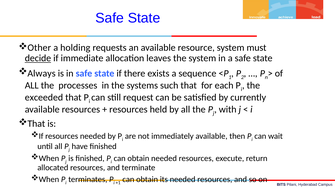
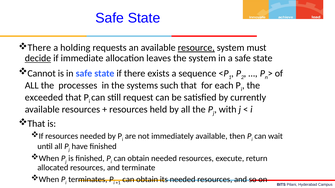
Other: Other -> There (39, 48)
resource underline: none -> present (196, 48)
Always: Always -> Cannot (42, 74)
